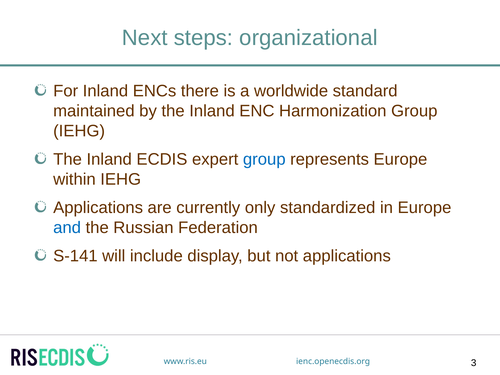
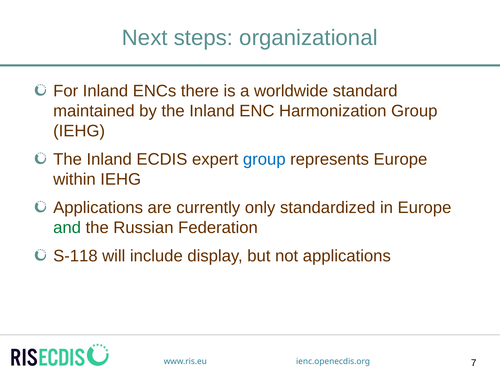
and colour: blue -> green (67, 228)
S-141: S-141 -> S-118 (75, 256)
3: 3 -> 7 (474, 363)
